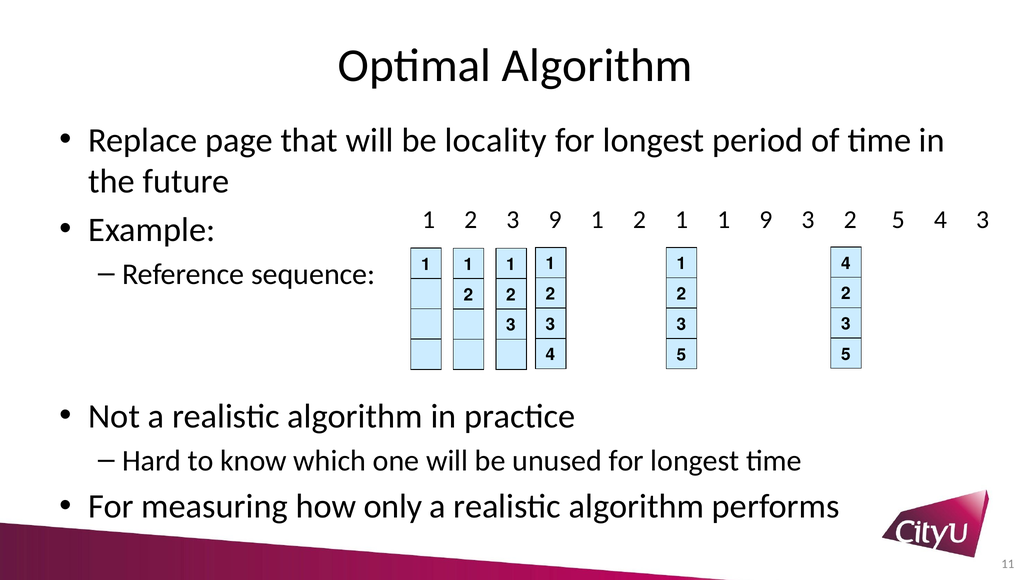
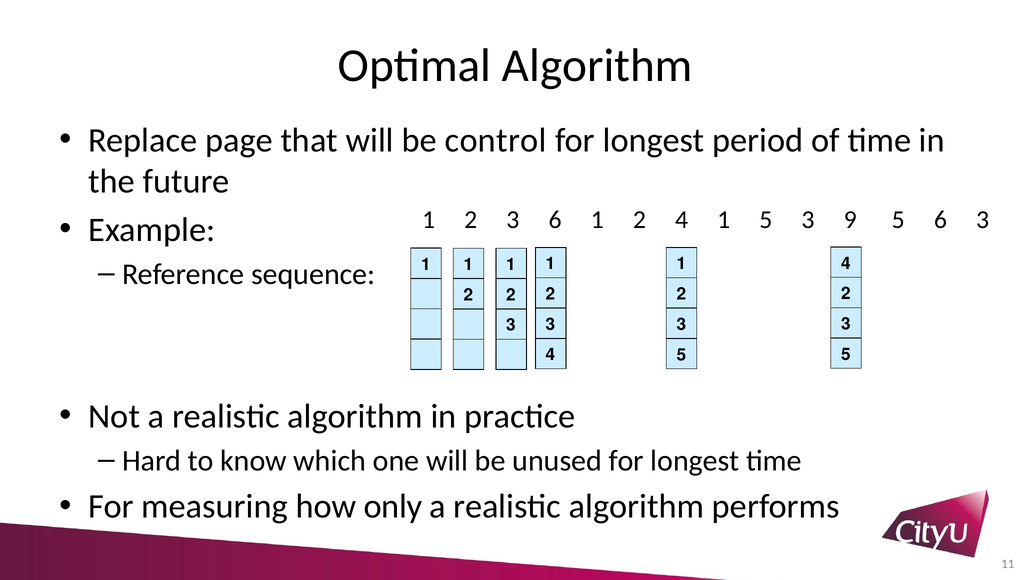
locality: locality -> control (496, 140)
3 9: 9 -> 6 (555, 220)
1: 1 -> 4 (682, 220)
1 9: 9 -> 5 (766, 220)
3 2: 2 -> 9 (850, 220)
4: 4 -> 6 (940, 220)
